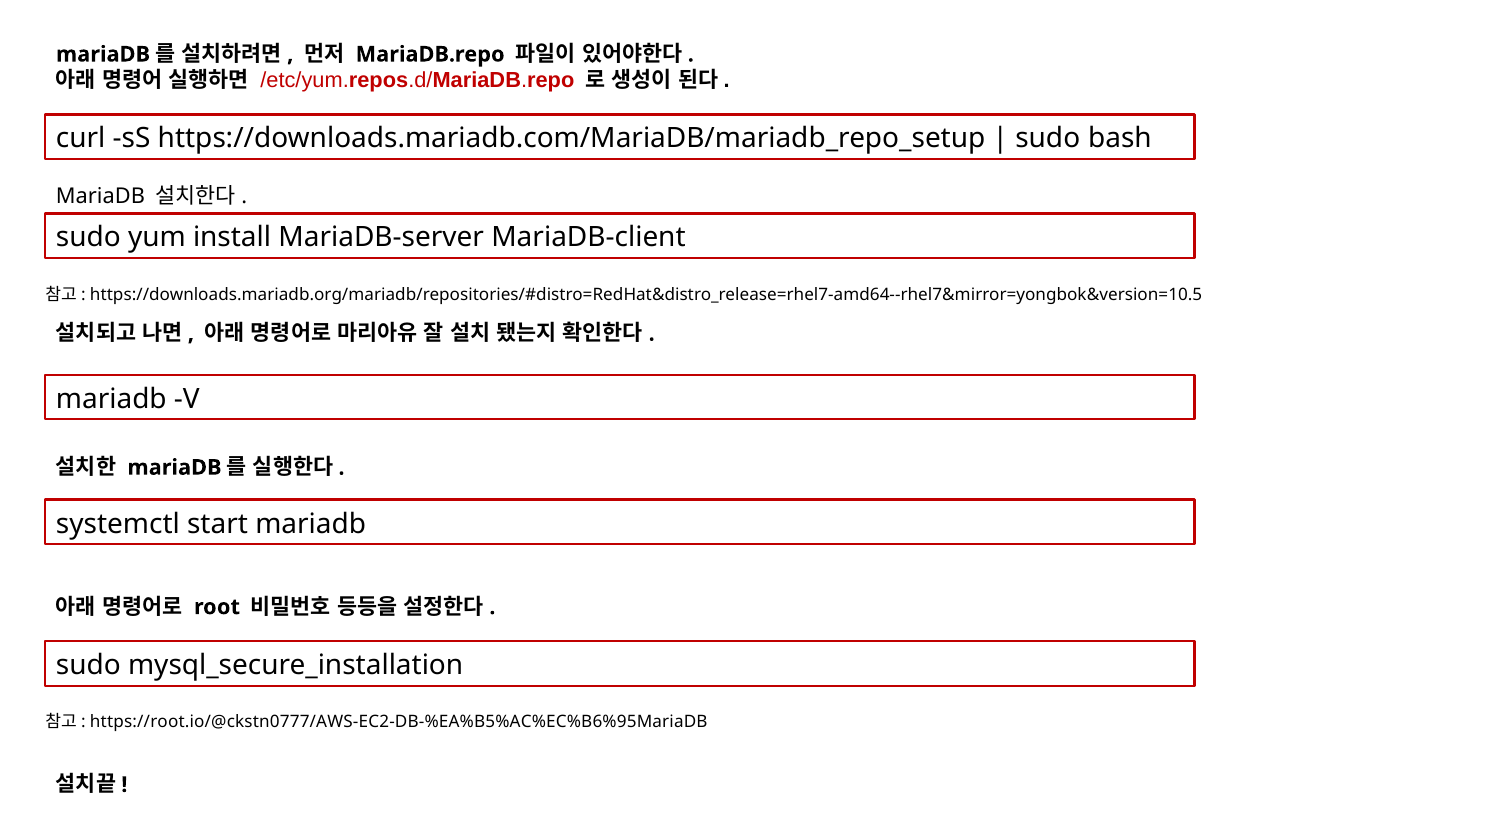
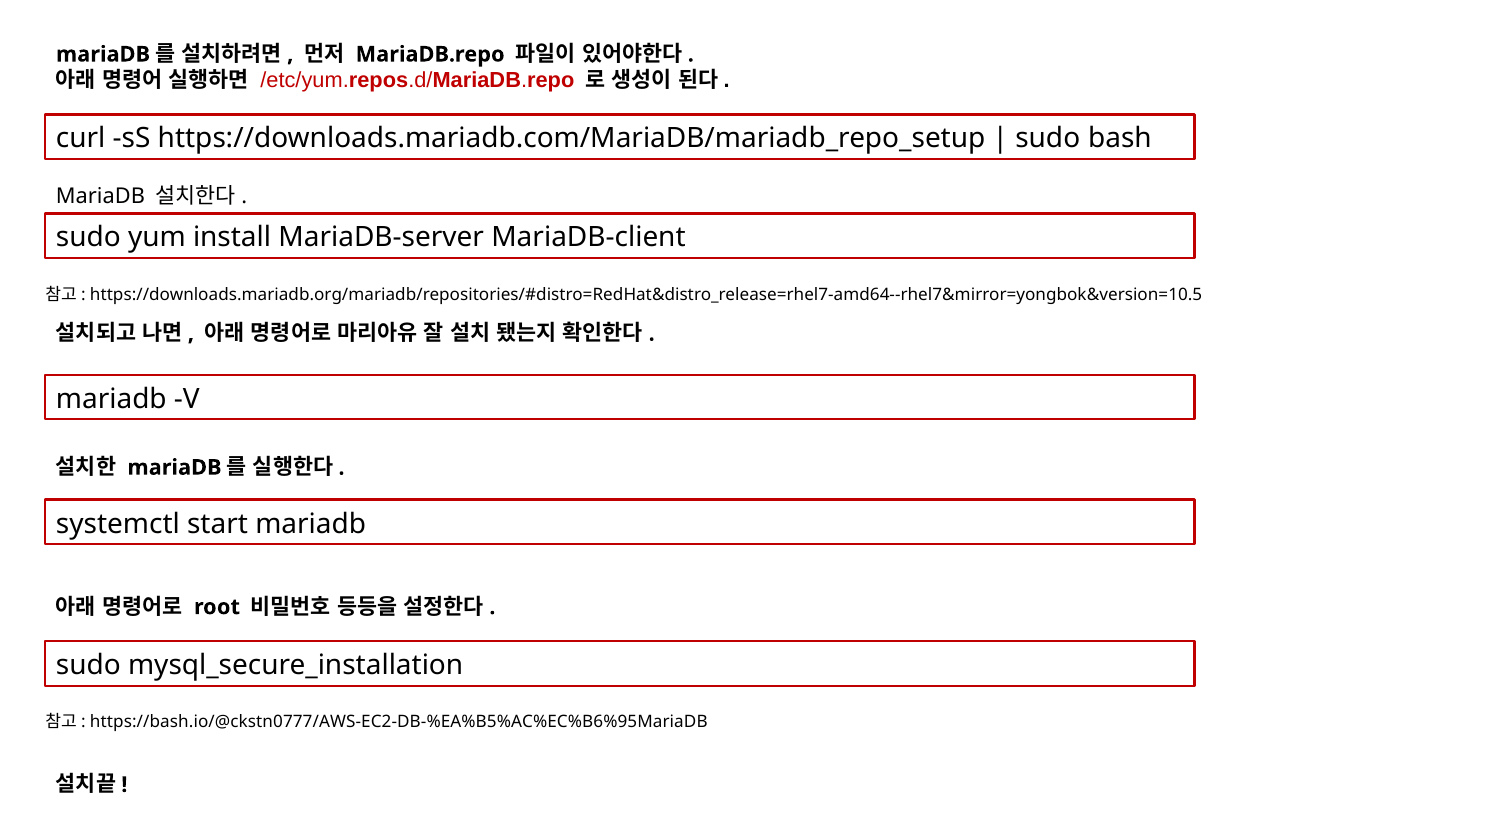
https://root.io/@ckstn0777/AWS-EC2-DB-%EA%B5%AC%EC%B6%95MariaDB: https://root.io/@ckstn0777/AWS-EC2-DB-%EA%B5%AC%EC%B6%95MariaDB -> https://bash.io/@ckstn0777/AWS-EC2-DB-%EA%B5%AC%EC%B6%95MariaDB (399, 722)
